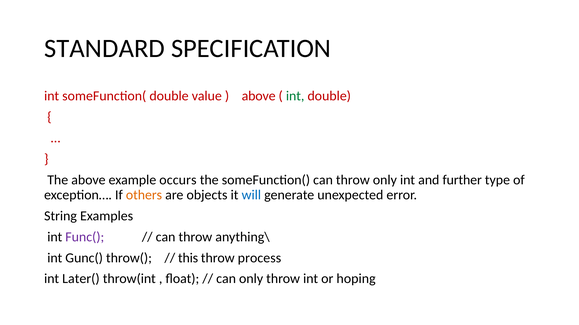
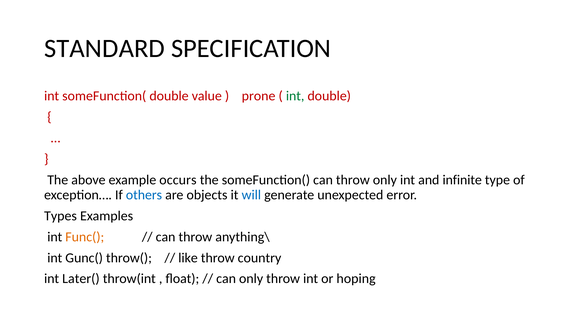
above: above -> prone (259, 96)
further: further -> infinite (462, 180)
others colour: orange -> blue (144, 195)
String: String -> Types (61, 216)
Func( colour: purple -> orange (85, 237)
this: this -> like (188, 258)
process: process -> country (260, 258)
